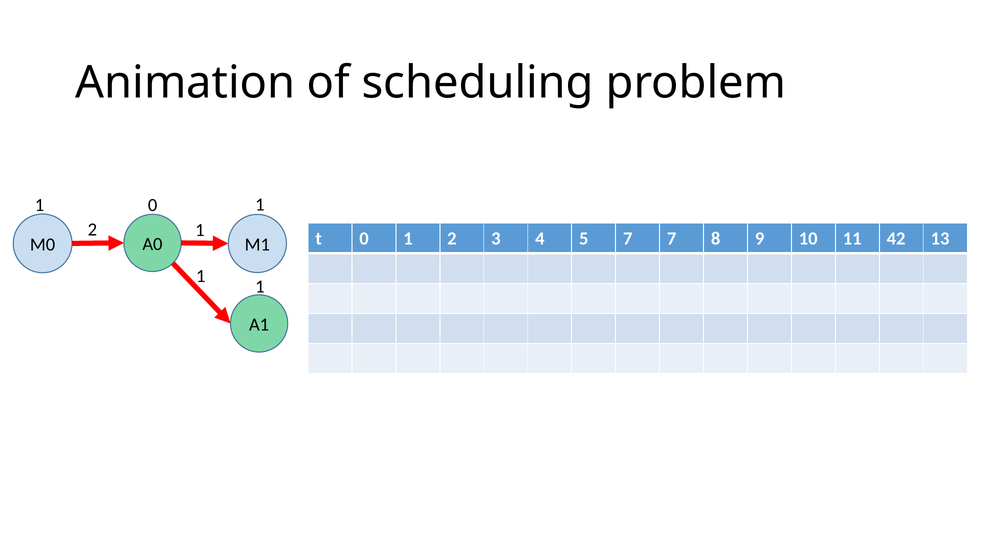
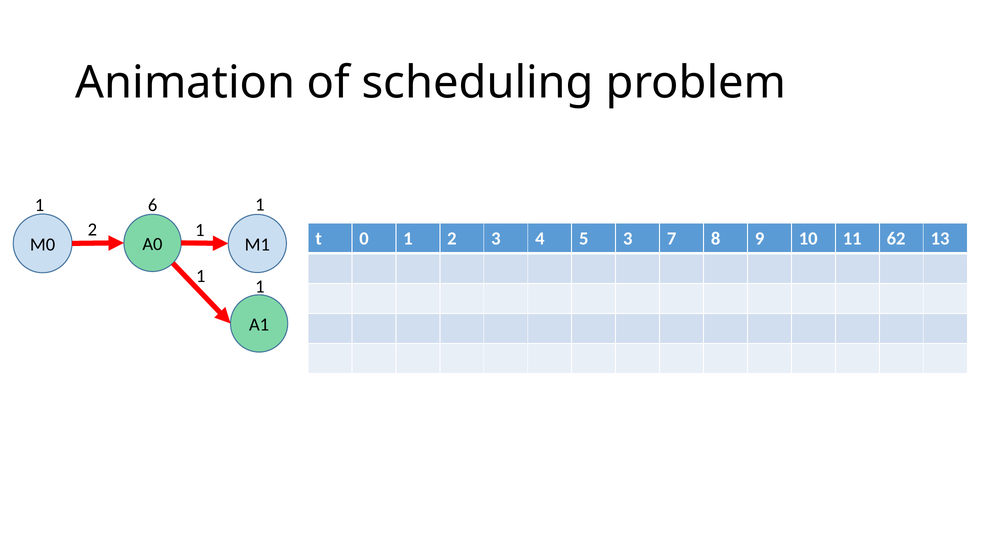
1 0: 0 -> 6 (153, 205)
5 7: 7 -> 3 (628, 239)
42: 42 -> 62 (896, 239)
